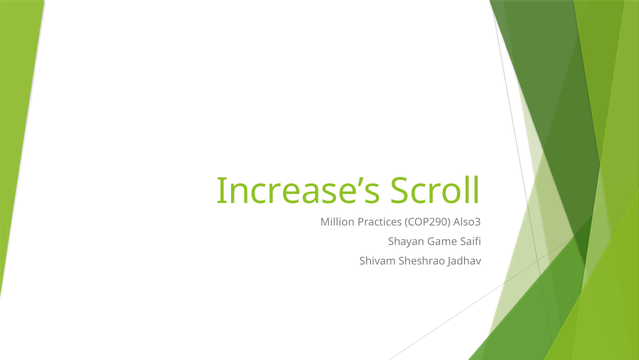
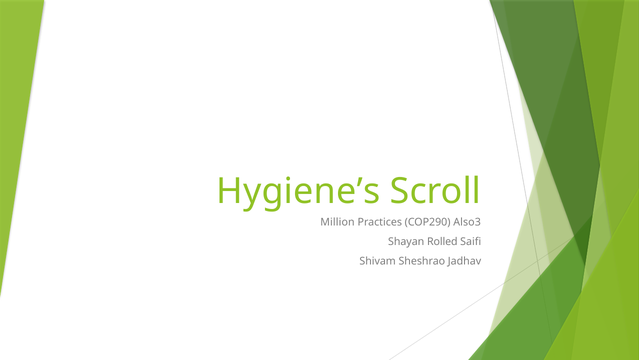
Increase’s: Increase’s -> Hygiene’s (298, 191)
Game: Game -> Rolled (442, 241)
